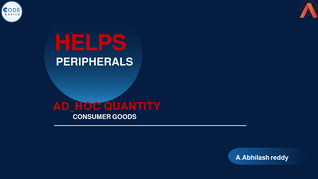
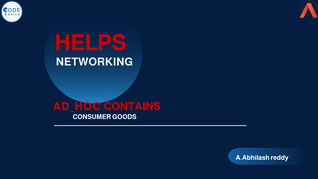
PERIPHERALS: PERIPHERALS -> NETWORKING (94, 62)
QUANTITY: QUANTITY -> CONTAINS (132, 106)
